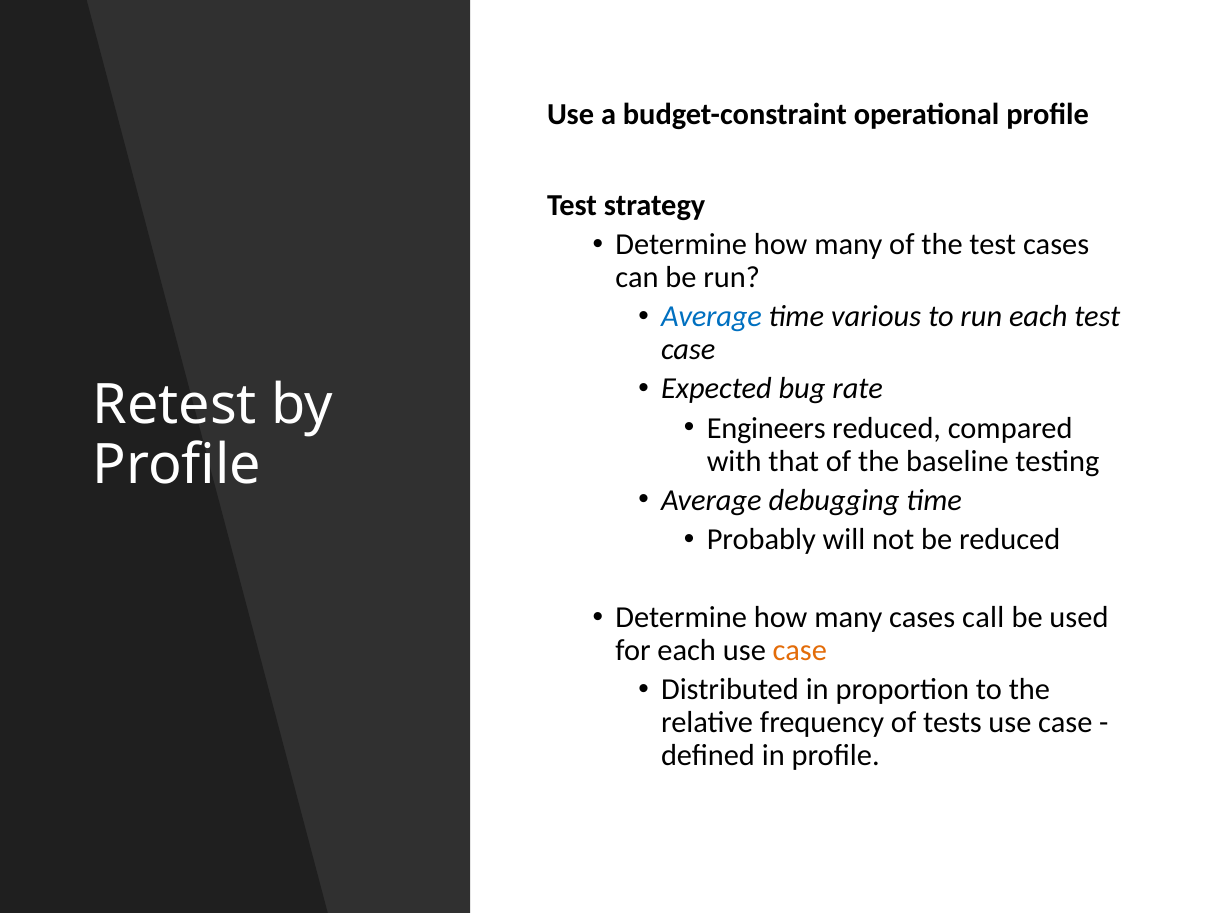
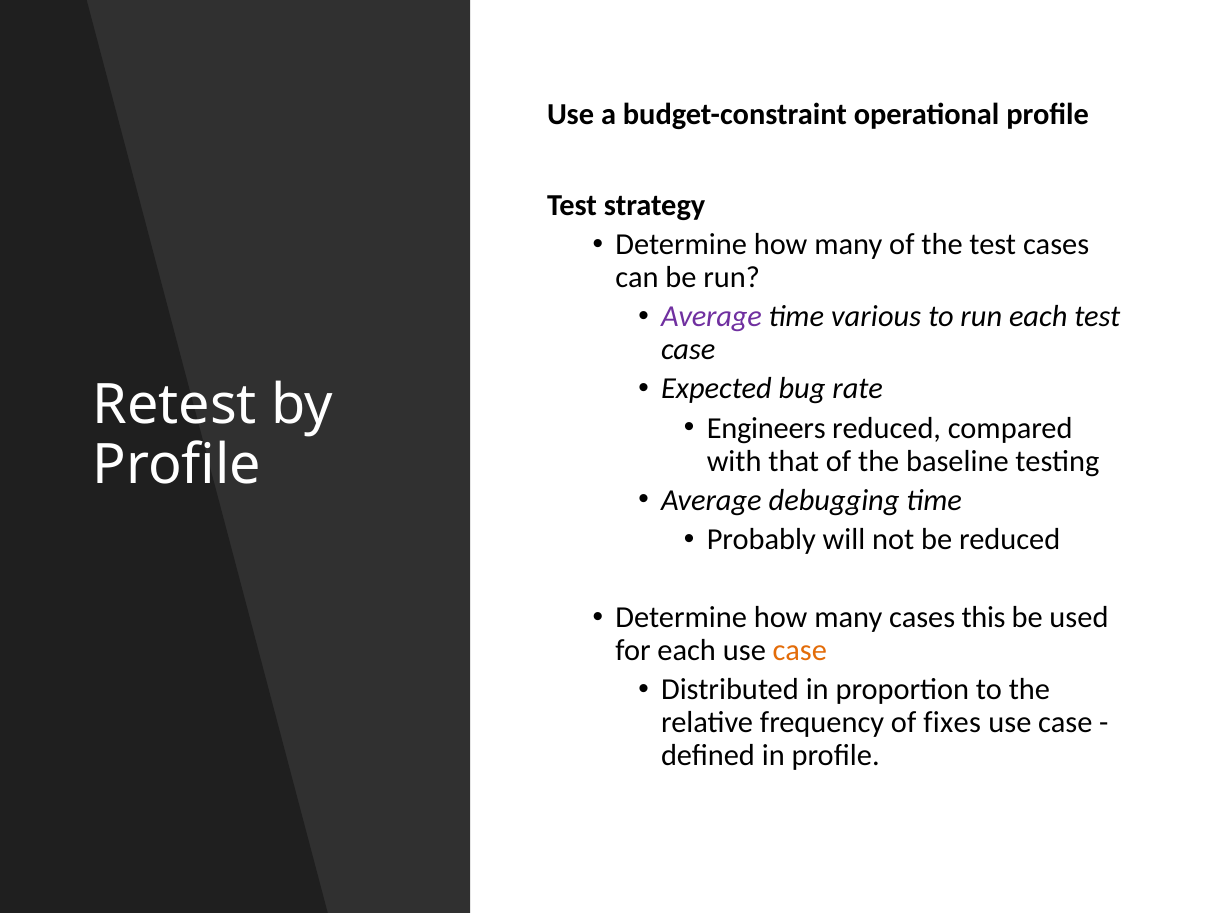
Average colour: blue -> purple (712, 317)
call: call -> this (984, 618)
tests: tests -> fixes (952, 723)
